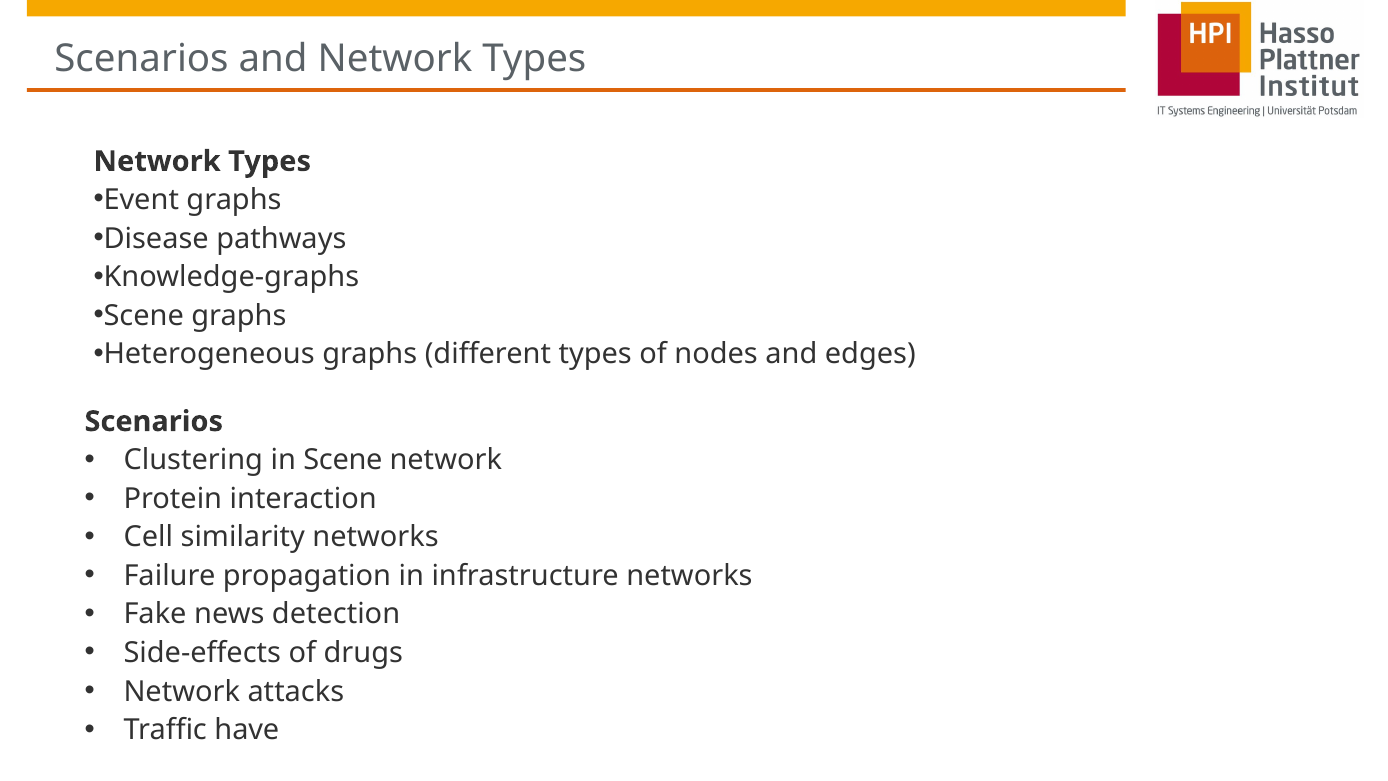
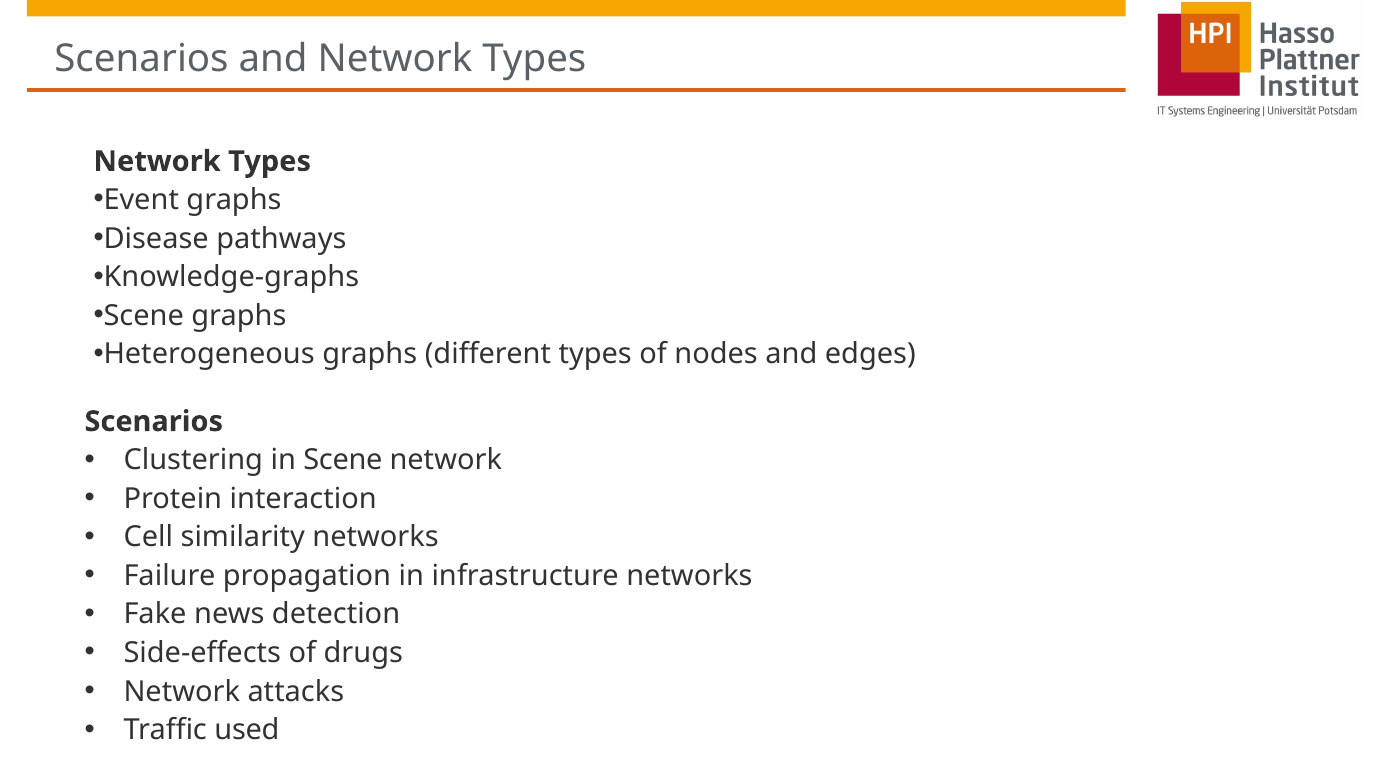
have: have -> used (247, 730)
